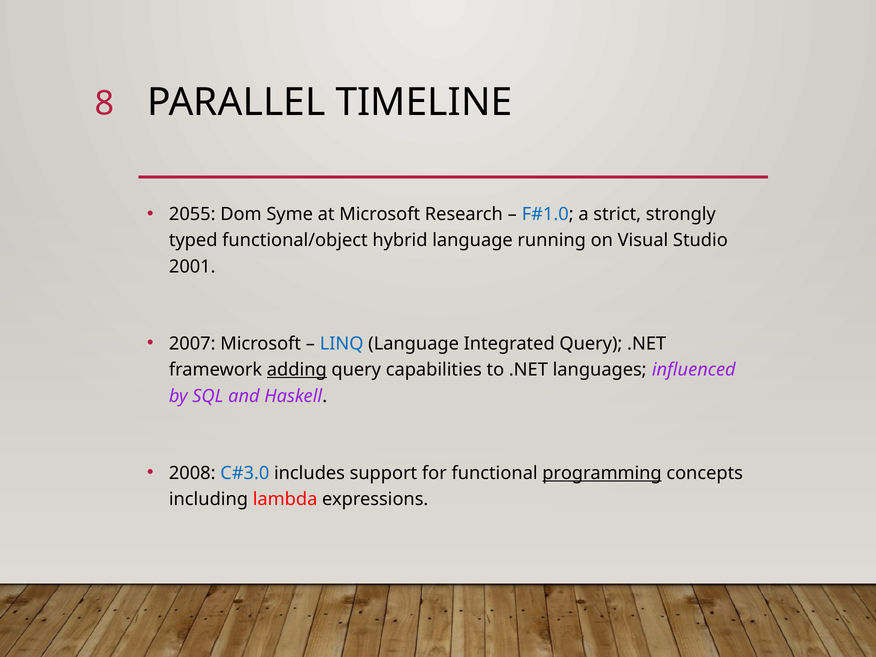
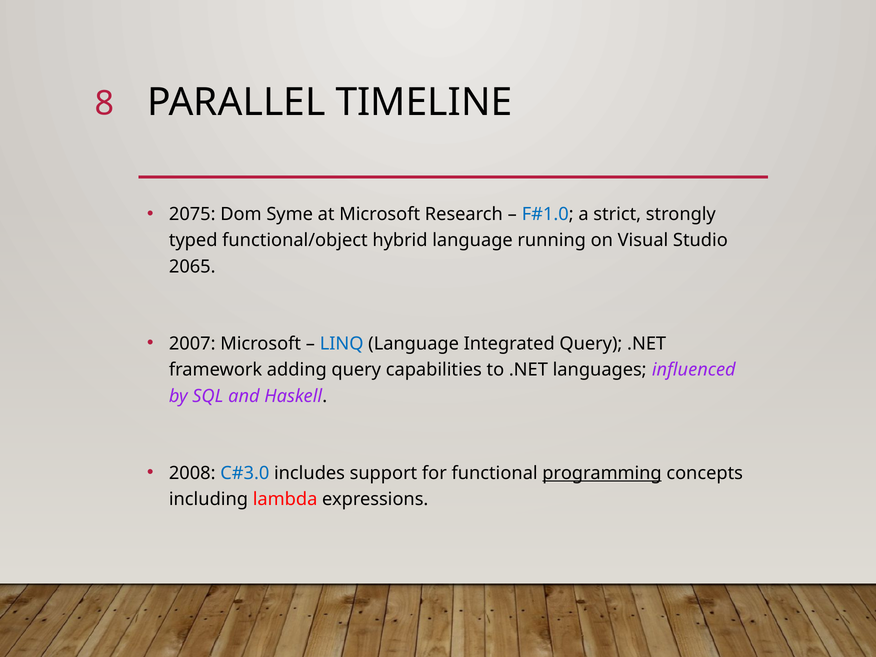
2055: 2055 -> 2075 (192, 214)
2001: 2001 -> 2065 (192, 267)
adding underline: present -> none (297, 370)
